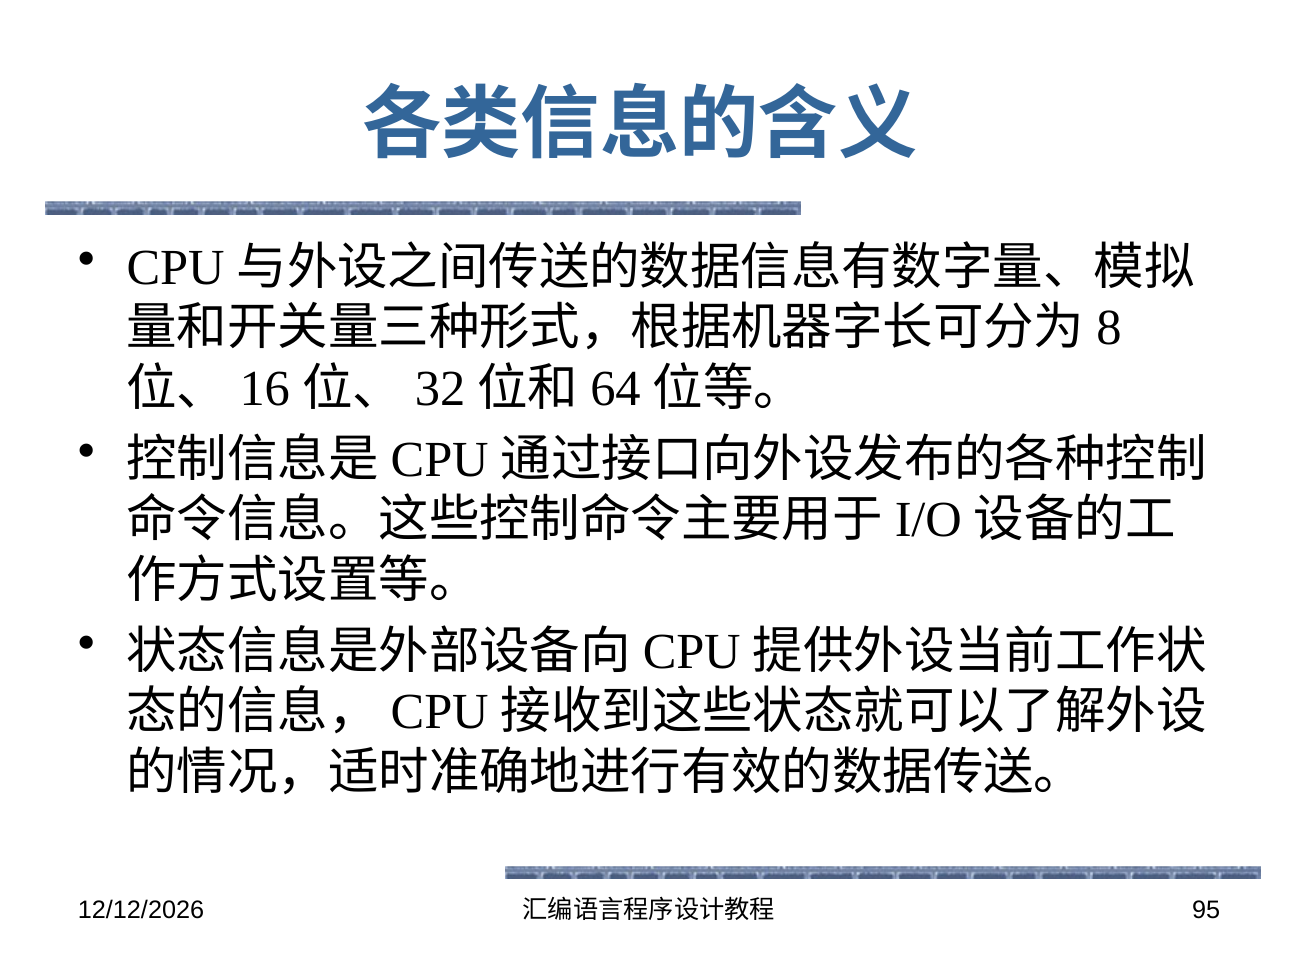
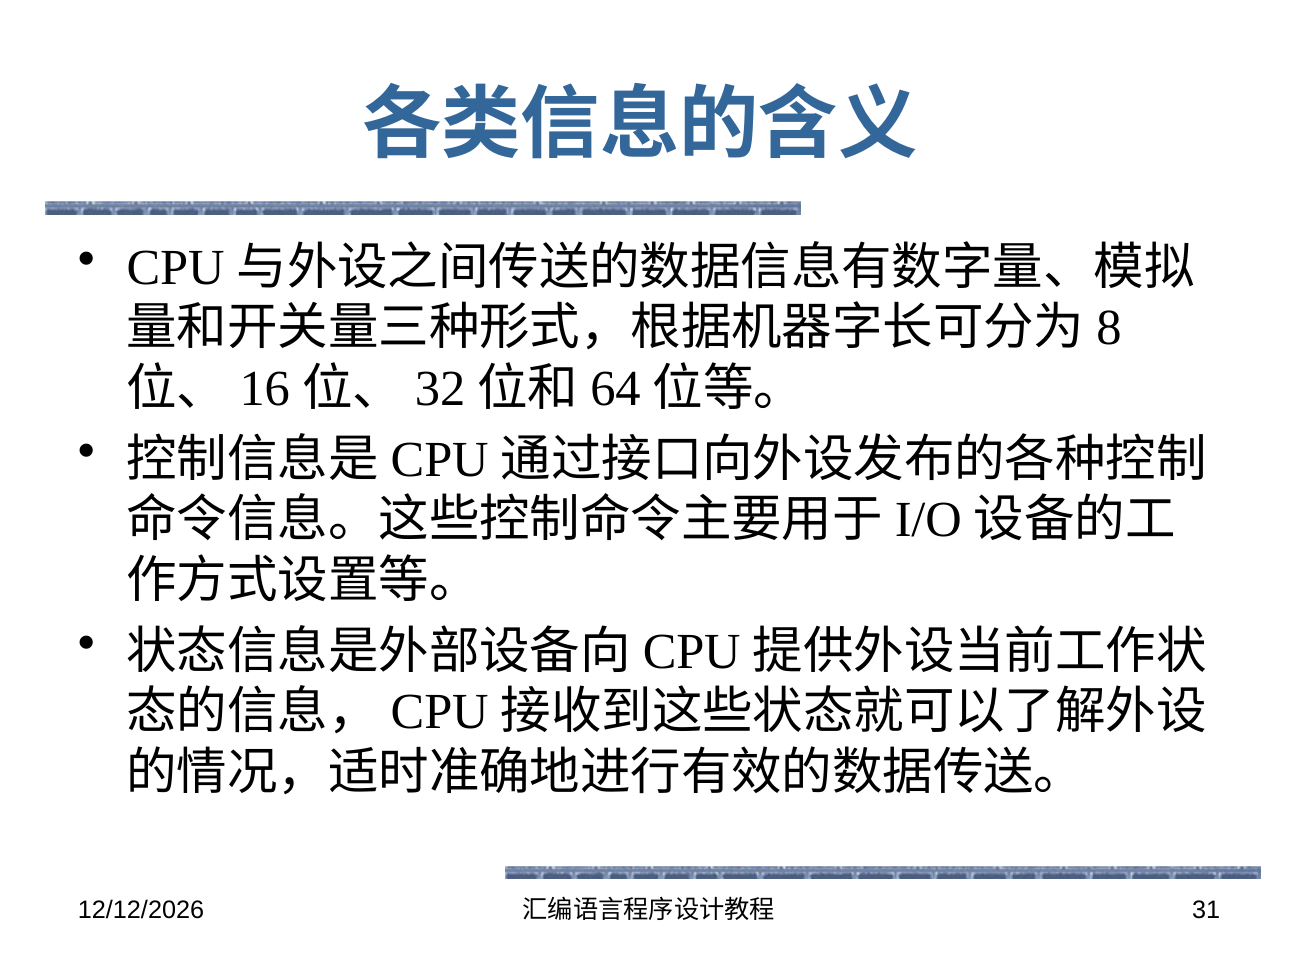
95: 95 -> 31 (1206, 910)
